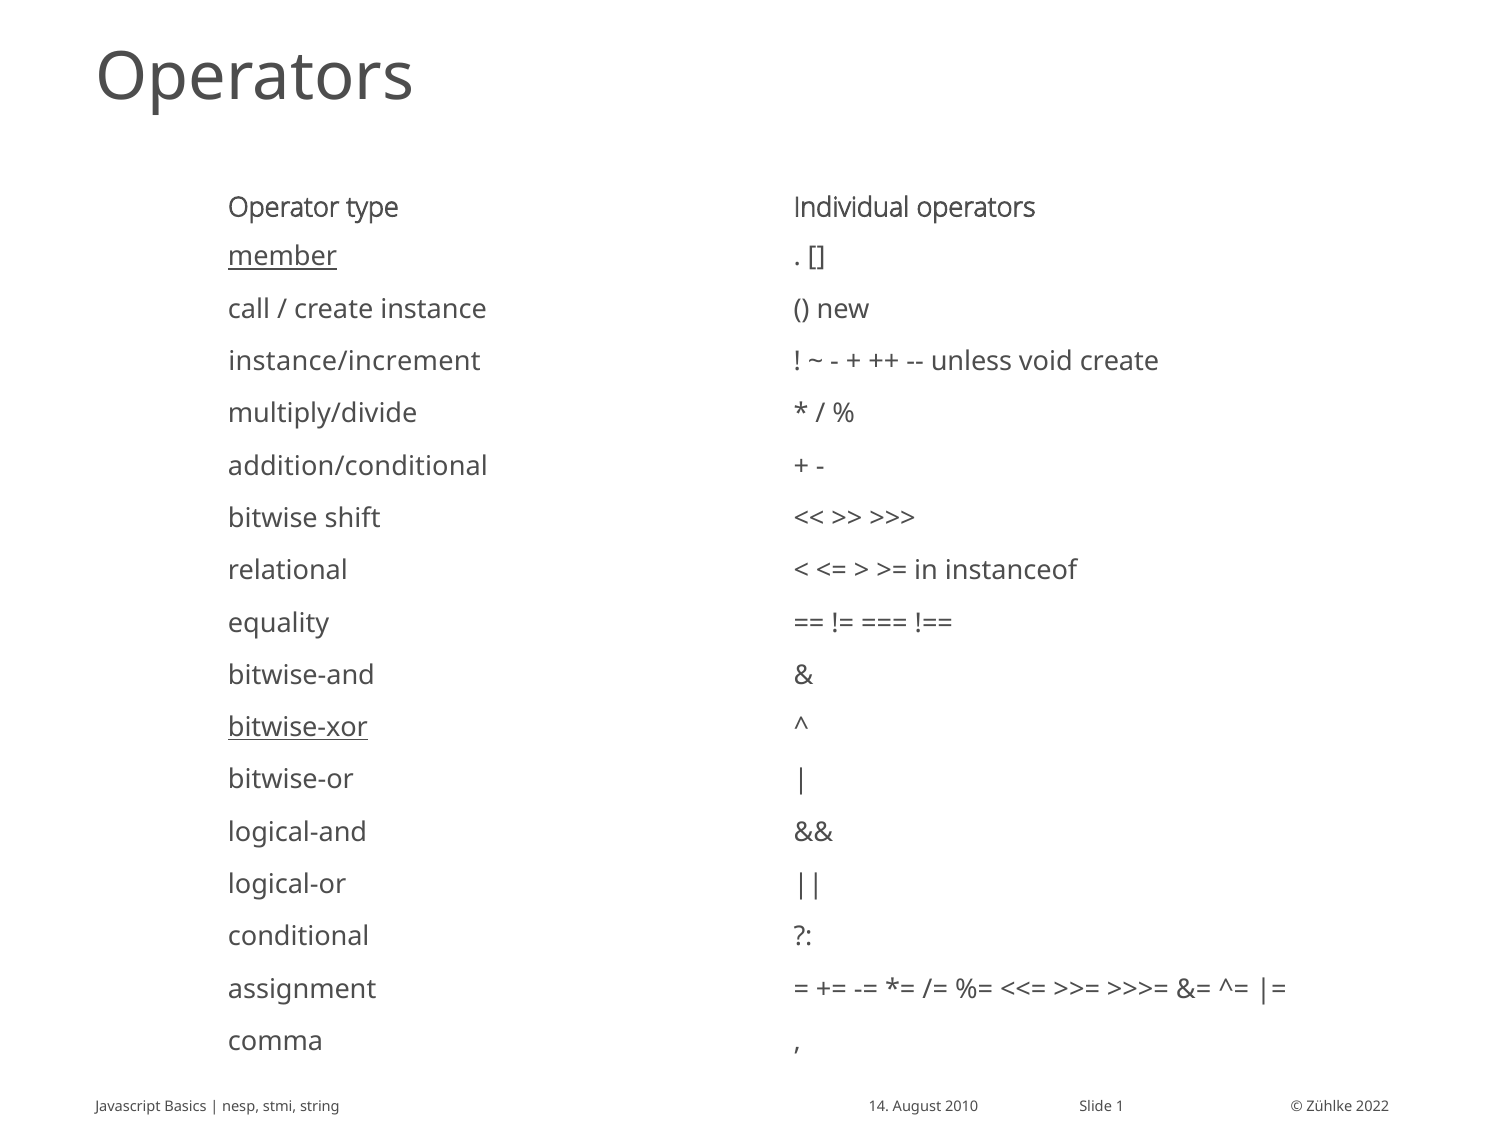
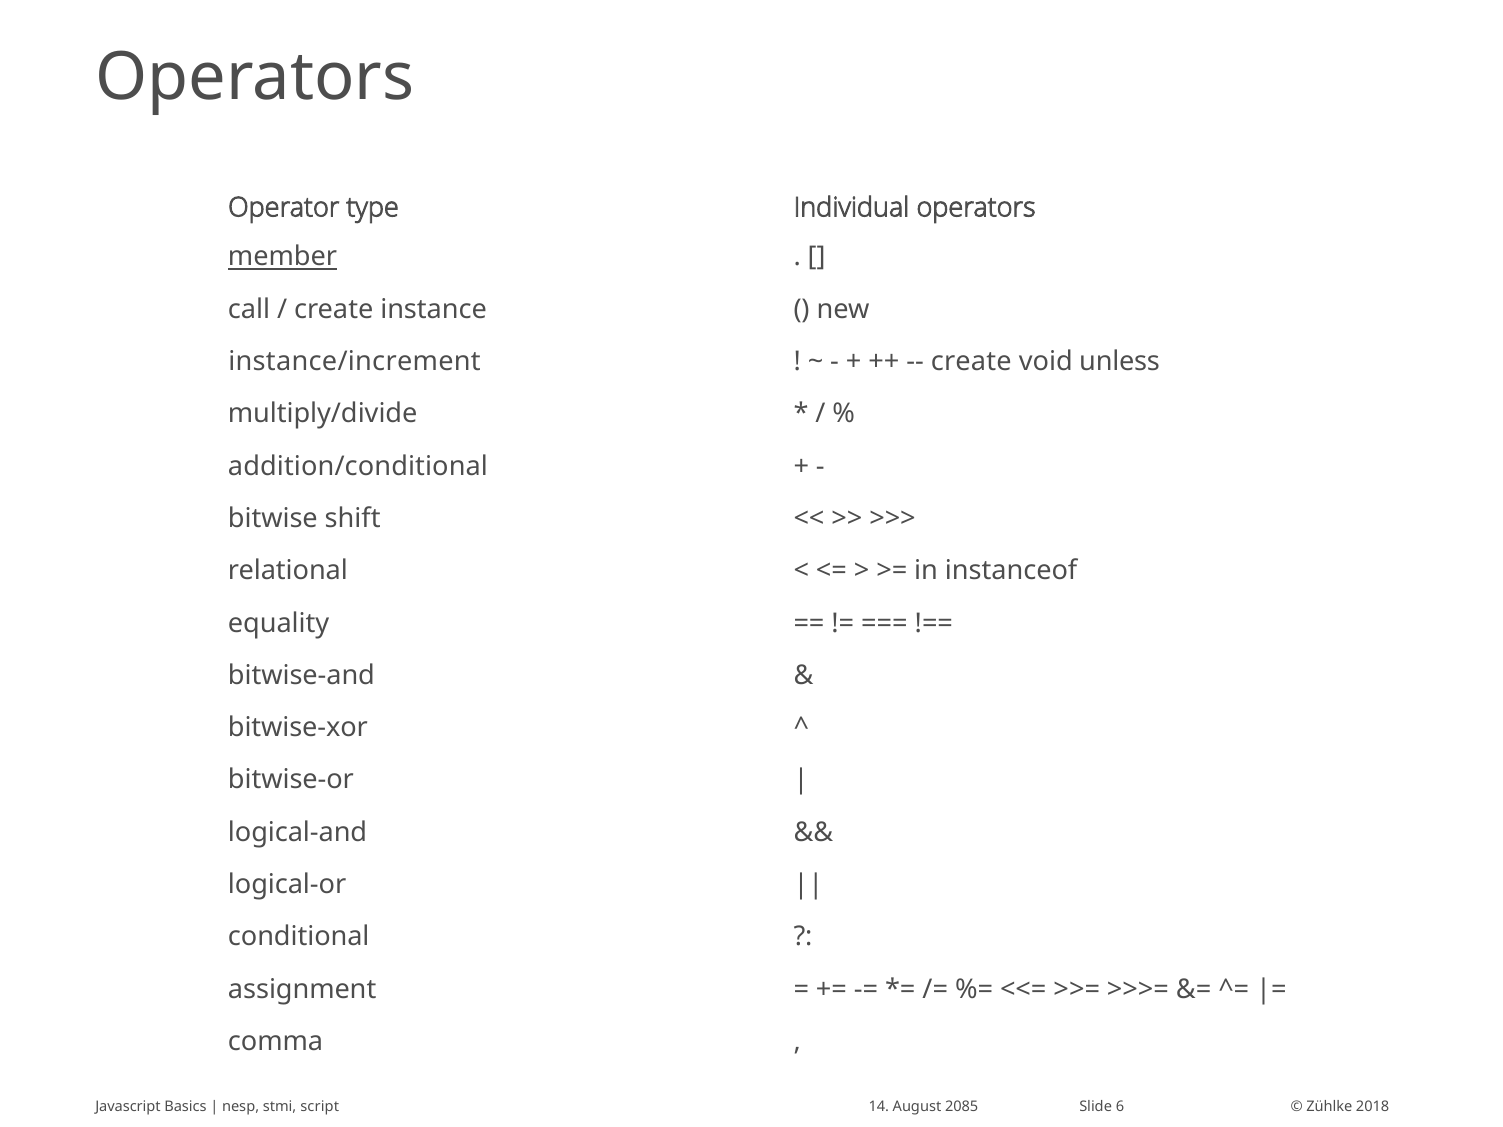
unless: unless -> create (971, 362)
void create: create -> unless (1120, 362)
bitwise-xor underline: present -> none (298, 728)
string: string -> script (320, 1107)
2010: 2010 -> 2085 (962, 1107)
1: 1 -> 6 (1120, 1107)
2022: 2022 -> 2018 (1373, 1107)
